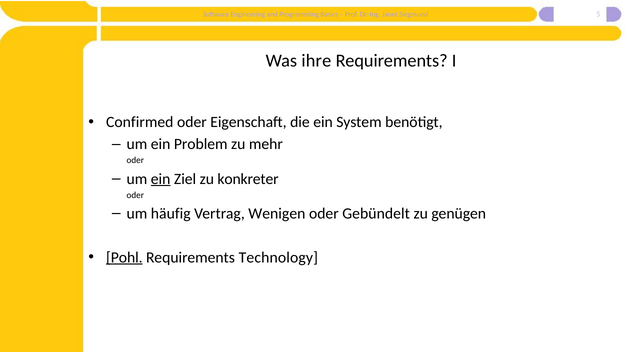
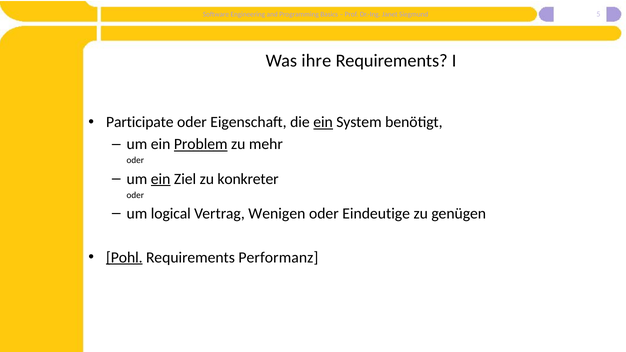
Confirmed: Confirmed -> Participate (140, 122)
ein underline: none -> present (323, 122)
Problem underline: none -> present (201, 144)
häufig: häufig -> logical (171, 214)
Gebündelt: Gebündelt -> Eindeutige (376, 214)
Technology: Technology -> Performanz (278, 257)
